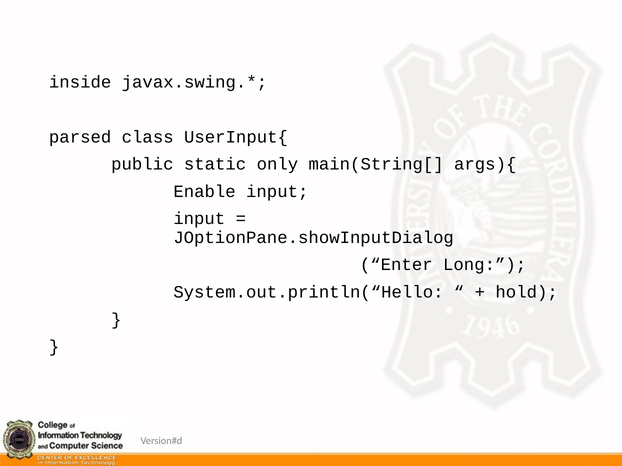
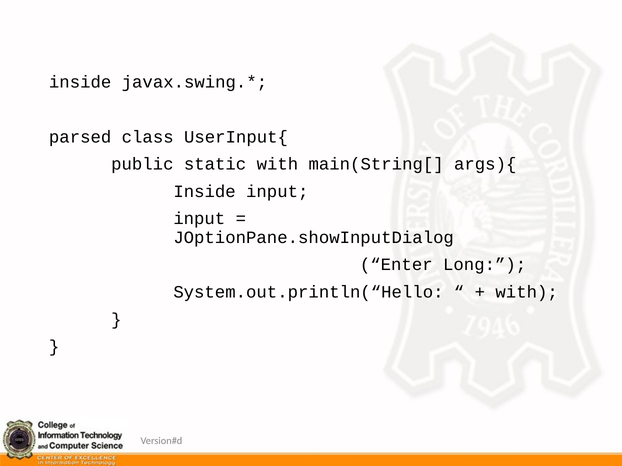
static only: only -> with (277, 164)
Enable: Enable -> Inside (205, 192)
hold: hold -> with (527, 292)
